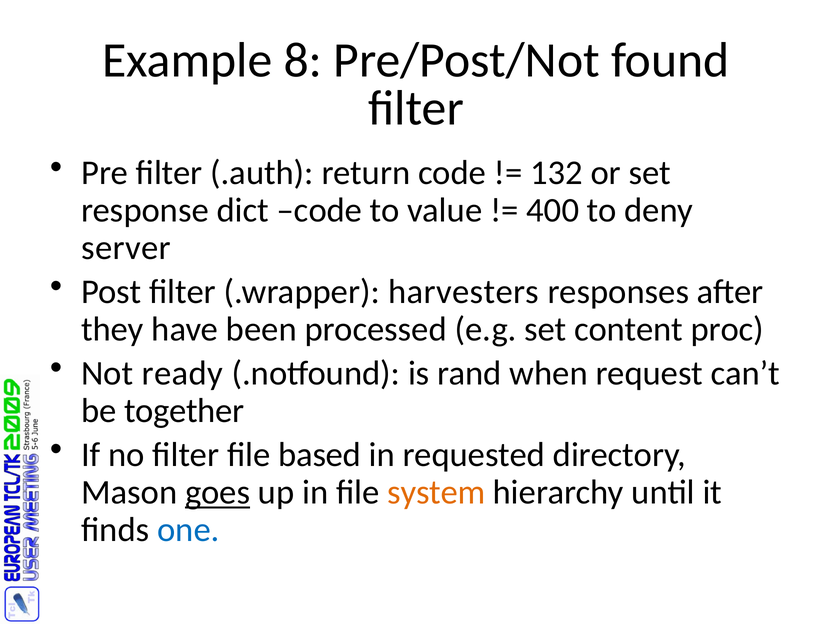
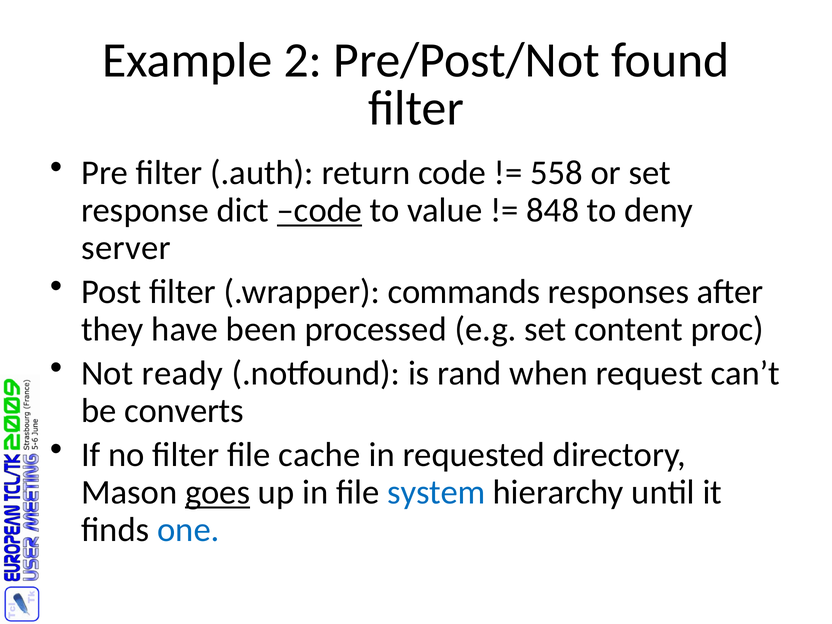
8: 8 -> 2 (303, 61)
132: 132 -> 558 (557, 173)
code underline: none -> present (319, 210)
400: 400 -> 848 (553, 210)
harvesters: harvesters -> commands (464, 292)
together: together -> converts (184, 411)
based: based -> cache (319, 455)
system colour: orange -> blue (436, 492)
